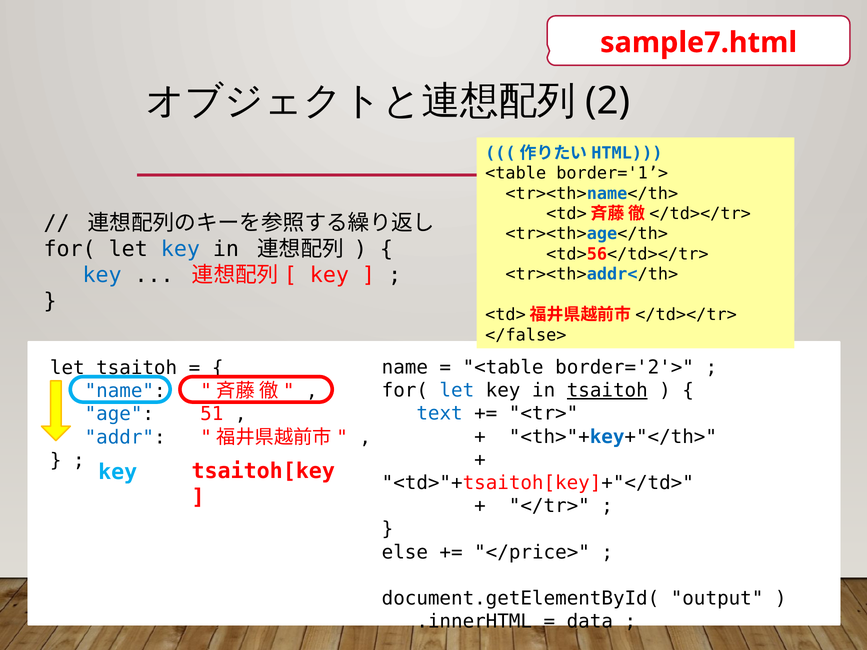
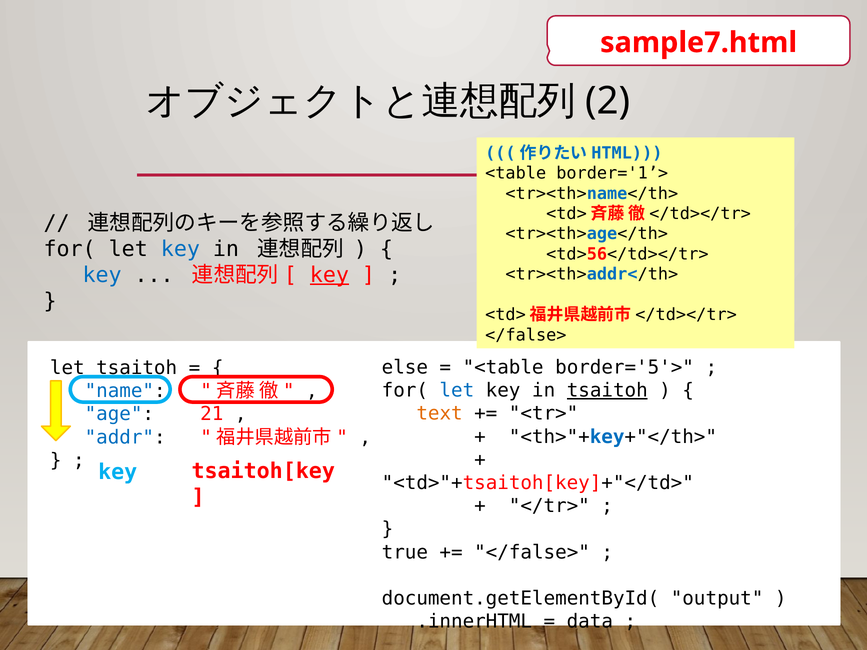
key underline: none -> present (329, 275)
name: name -> else (405, 368)
border='2'>: border='2'> -> border='5'> (625, 368)
text colour: blue -> orange (440, 414)
51: 51 -> 21 (212, 414)
else: else -> true (405, 552)
</price>: </price> -> </false> (532, 552)
